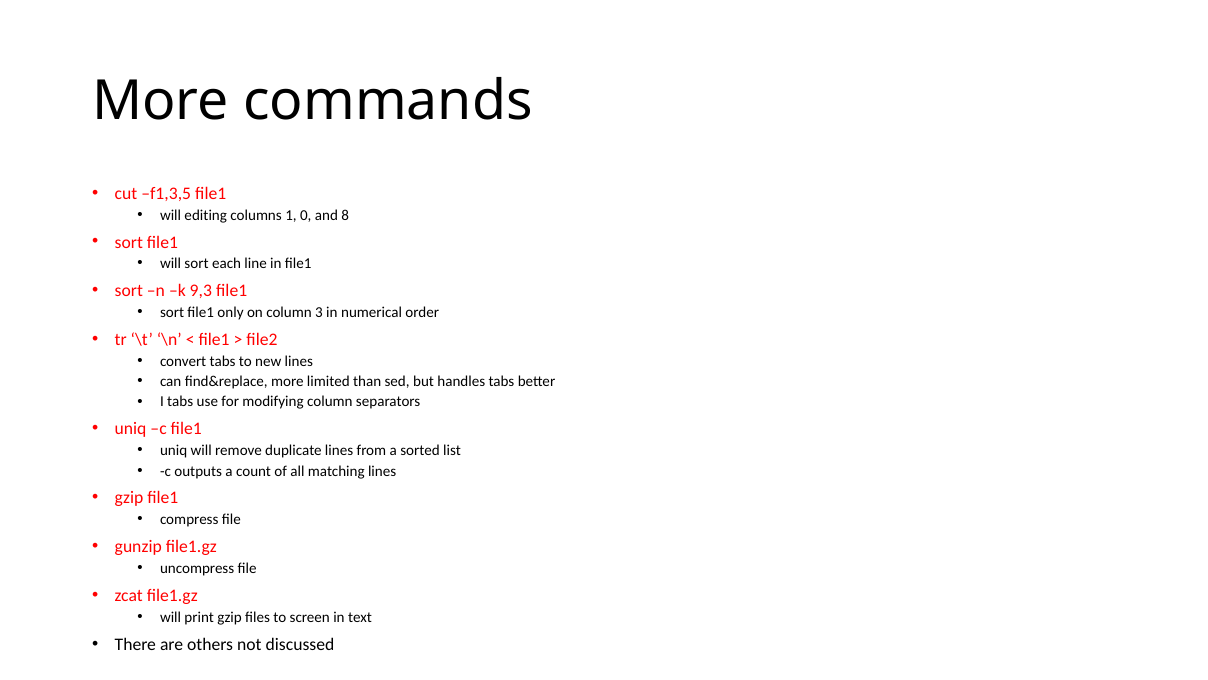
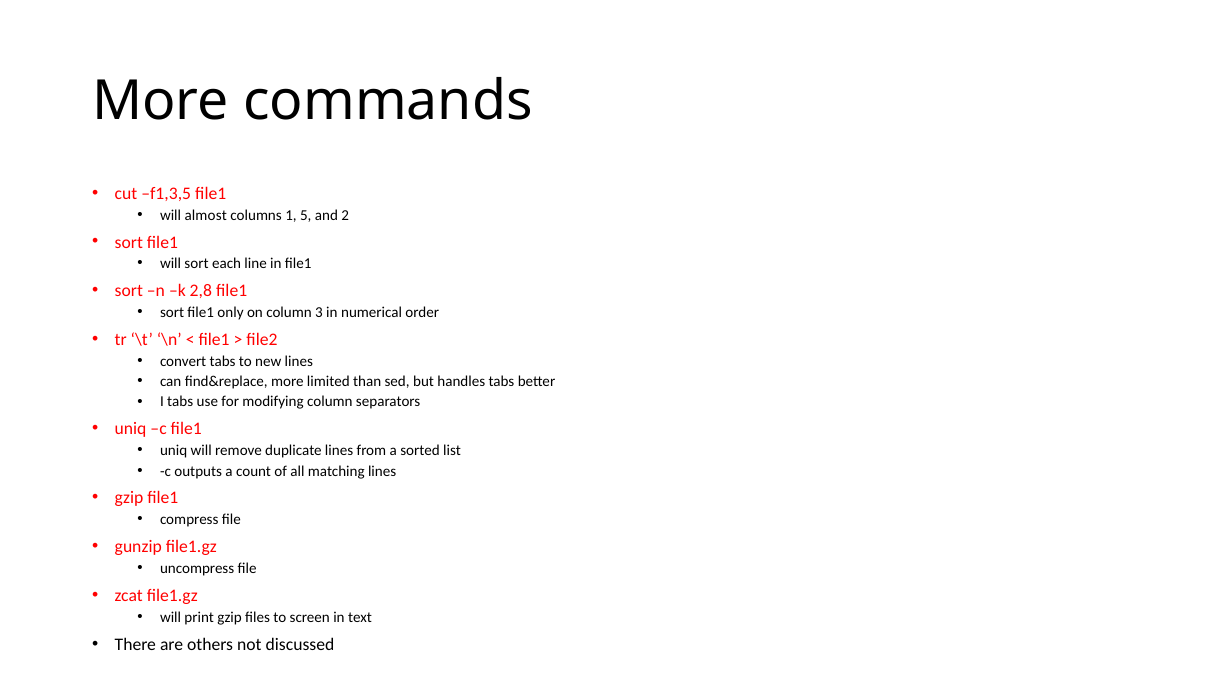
editing: editing -> almost (206, 215)
0: 0 -> 5 (306, 215)
8: 8 -> 2 (345, 215)
9,3: 9,3 -> 2,8 (201, 291)
